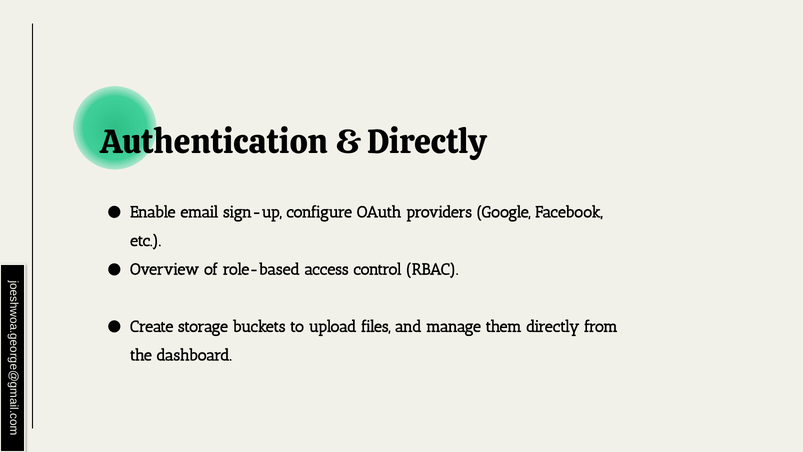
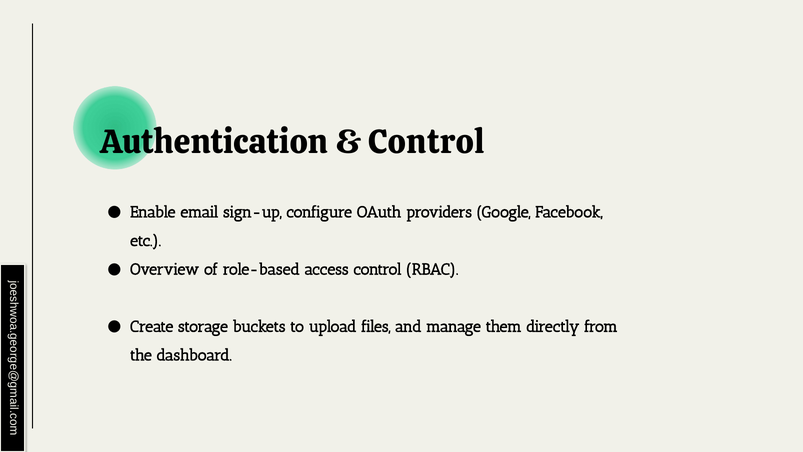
Directly: Directly -> Control (427, 142)
